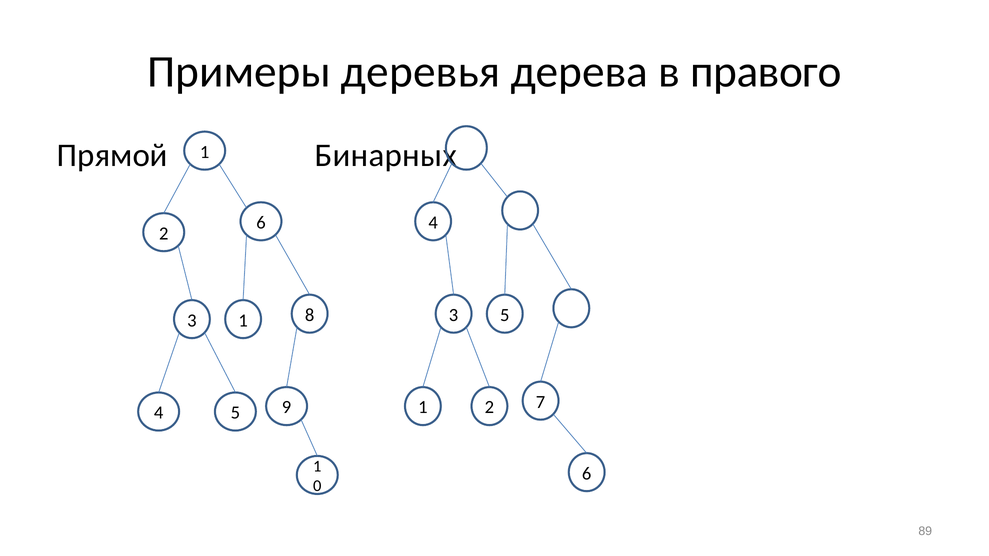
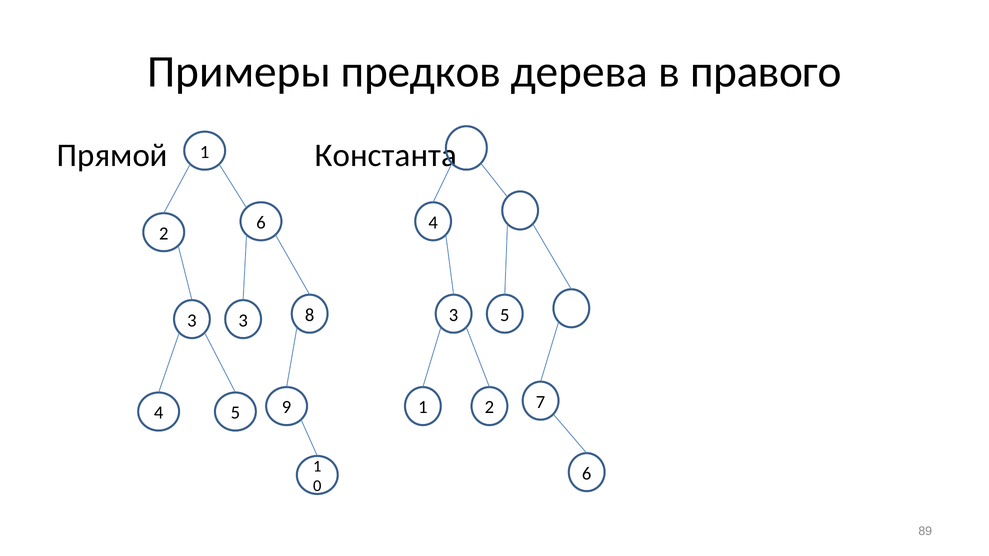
деревья: деревья -> предков (421, 72)
Бинарных: Бинарных -> Константа (386, 156)
3 1: 1 -> 3 (243, 321)
